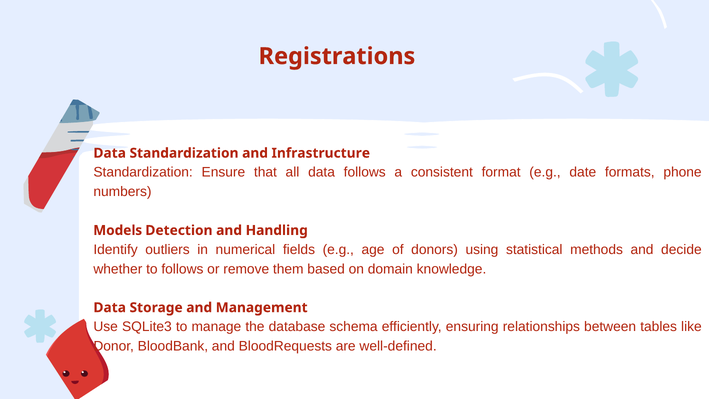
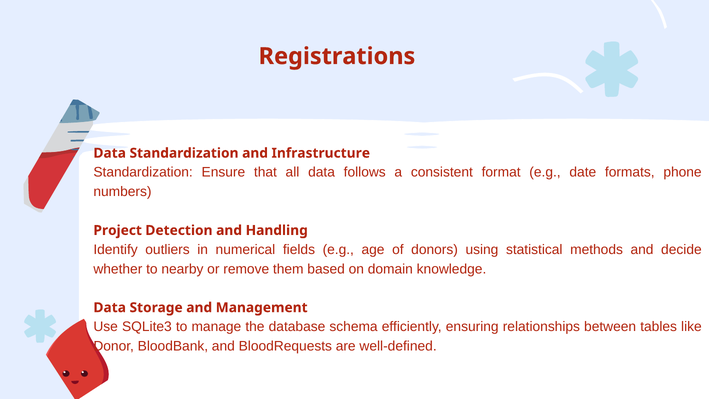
Models: Models -> Project (118, 230)
to follows: follows -> nearby (182, 269)
